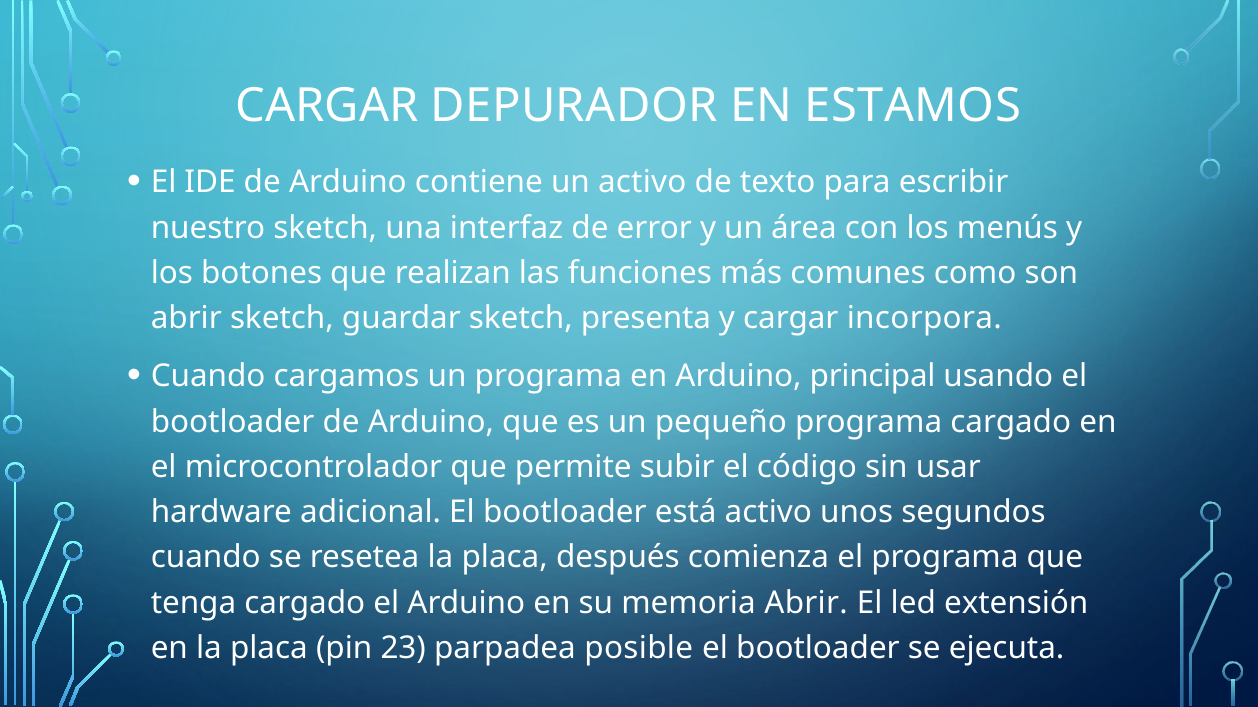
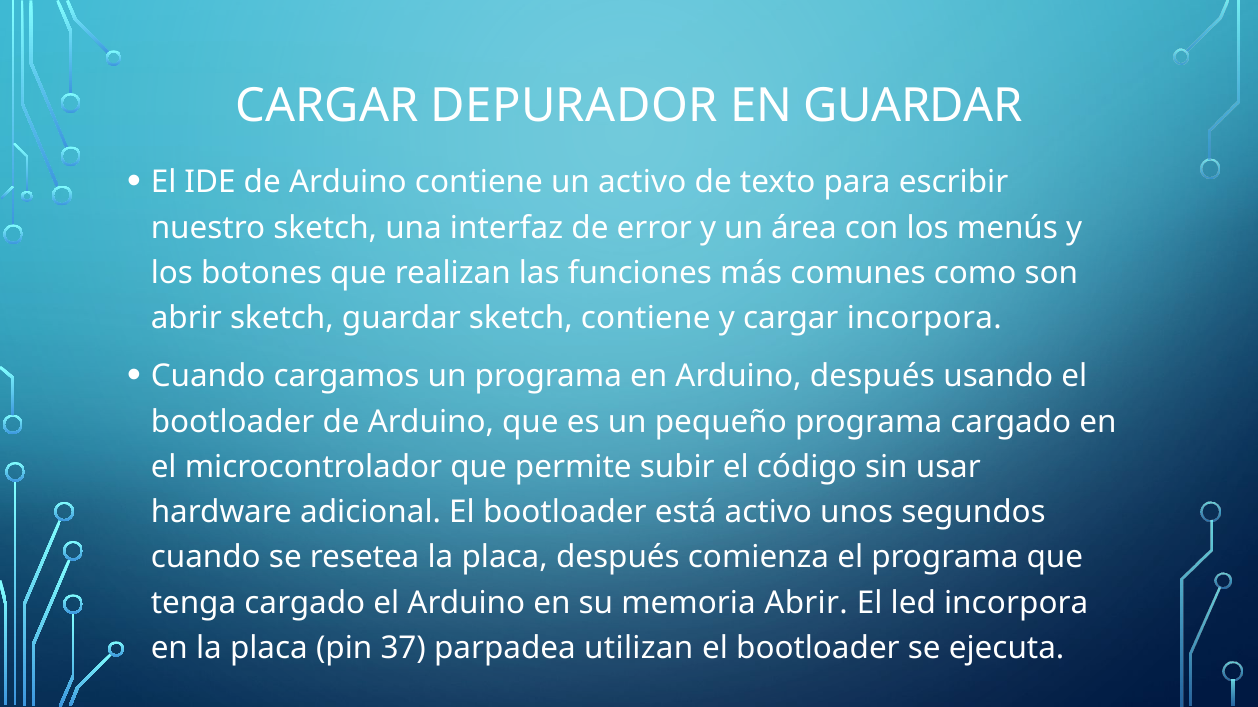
EN ESTAMOS: ESTAMOS -> GUARDAR (913, 106)
sketch presenta: presenta -> contiene (646, 318)
Arduino principal: principal -> después (872, 377)
led extensión: extensión -> incorpora (1016, 603)
23: 23 -> 37 (403, 648)
posible: posible -> utilizan (639, 648)
